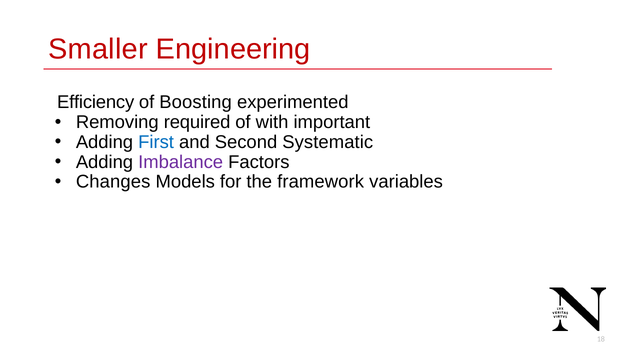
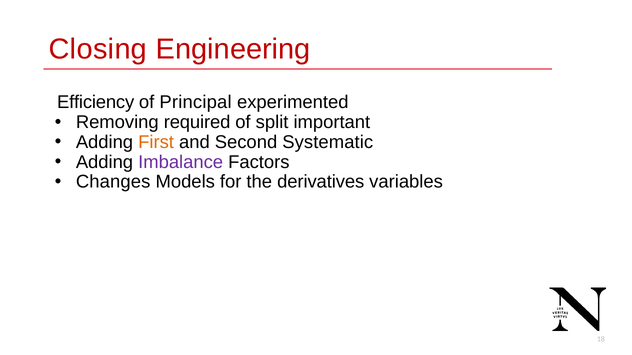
Smaller: Smaller -> Closing (98, 49)
Boosting: Boosting -> Principal (196, 103)
with: with -> split (272, 122)
First colour: blue -> orange (156, 142)
framework: framework -> derivatives (321, 182)
